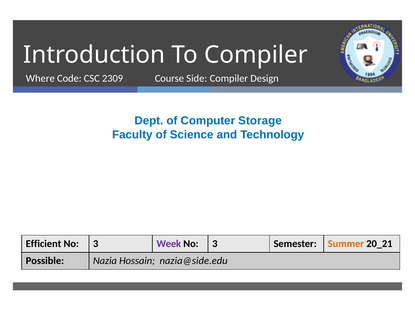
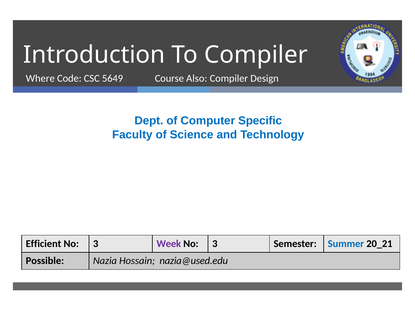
Side: Side -> Also (197, 78)
2309: 2309 -> 5649 (113, 79)
Storage: Storage -> Specific (260, 121)
Summer colour: orange -> blue (346, 244)
nazia@side.edu: nazia@side.edu -> nazia@used.edu (194, 261)
